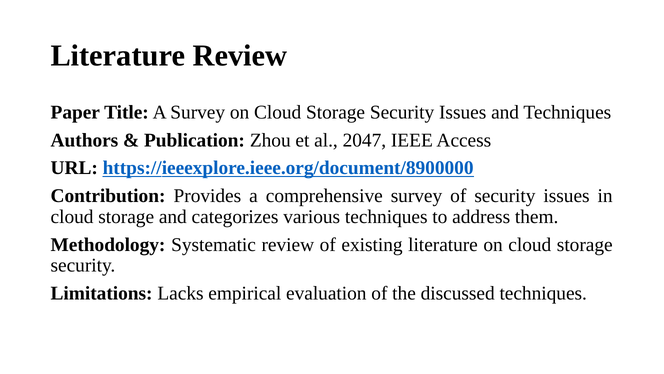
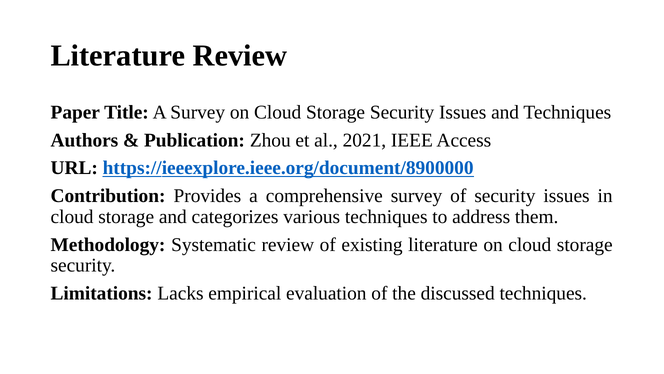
2047: 2047 -> 2021 (364, 140)
